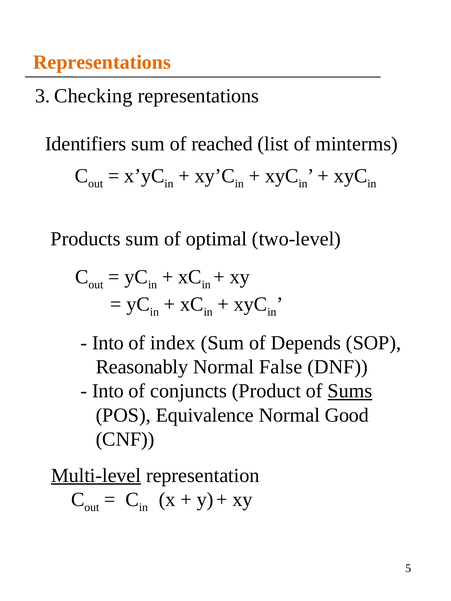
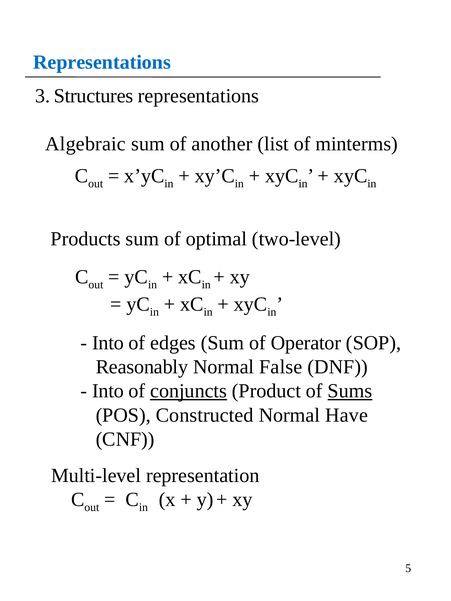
Representations colour: orange -> blue (102, 62)
Checking: Checking -> Structures (93, 96)
Identifiers: Identifiers -> Algebraic (86, 144)
reached: reached -> another (222, 144)
index: index -> edges (173, 343)
Depends: Depends -> Operator (306, 343)
conjuncts underline: none -> present (189, 391)
Equivalence: Equivalence -> Constructed (205, 415)
Good: Good -> Have (347, 415)
Multi-level underline: present -> none (96, 476)
